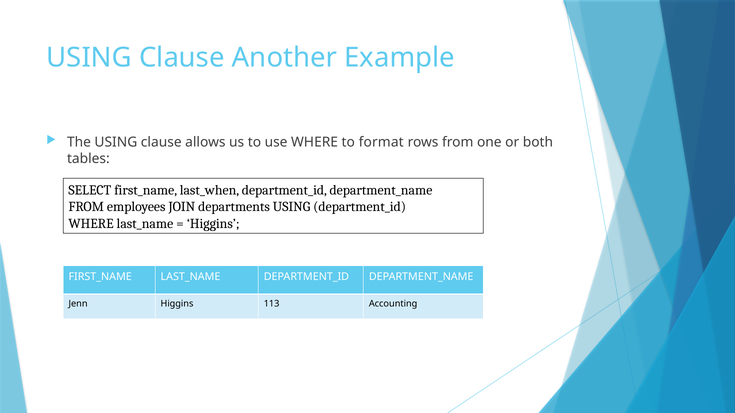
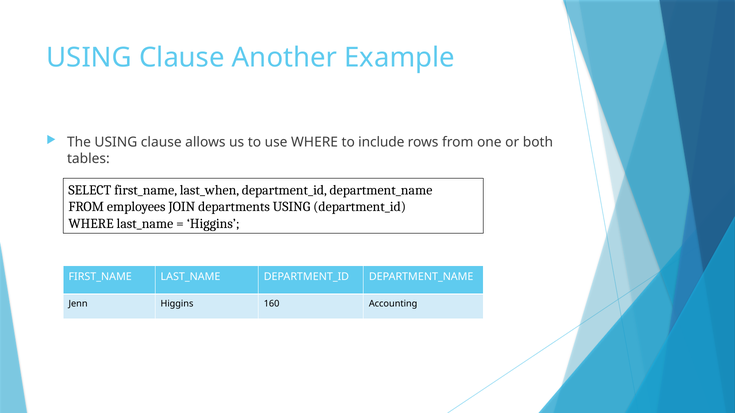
format: format -> include (381, 142)
113: 113 -> 160 (272, 304)
